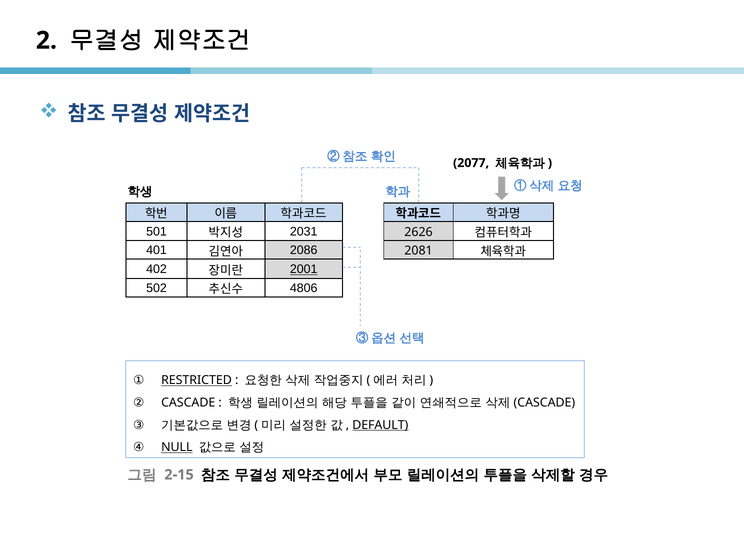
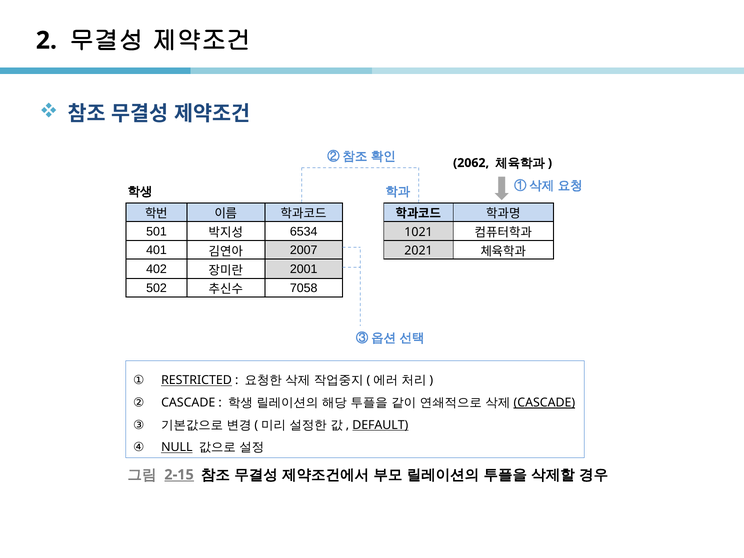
2077: 2077 -> 2062 (471, 163)
2031: 2031 -> 6534 (304, 232)
2626: 2626 -> 1021 (419, 232)
2086: 2086 -> 2007 (304, 250)
2081: 2081 -> 2021 (419, 251)
2001 underline: present -> none (304, 269)
4806: 4806 -> 7058 (304, 288)
CASCADE underline: none -> present (544, 403)
2-15 underline: none -> present (179, 475)
